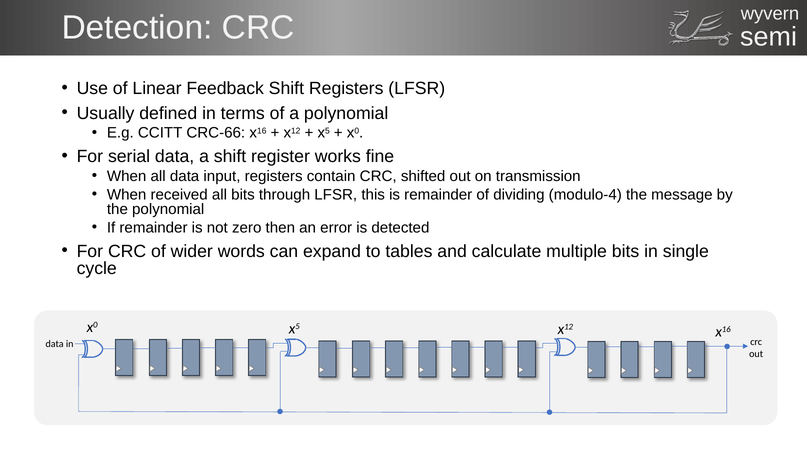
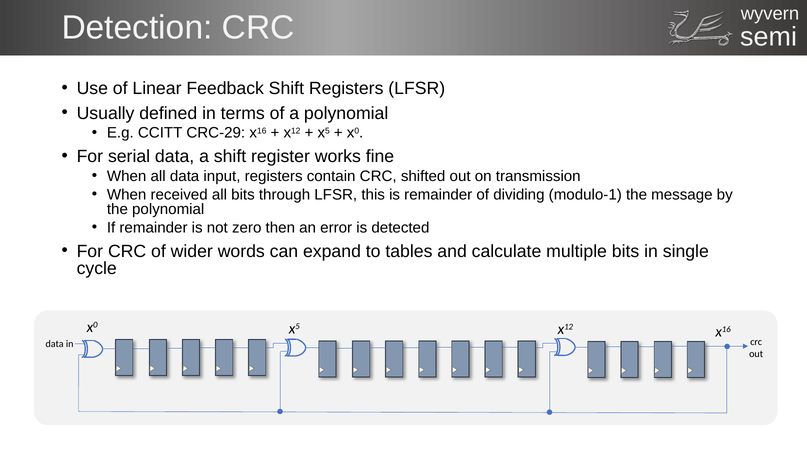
CRC-66: CRC-66 -> CRC-29 (216, 133)
modulo-4: modulo-4 -> modulo-1 (585, 195)
